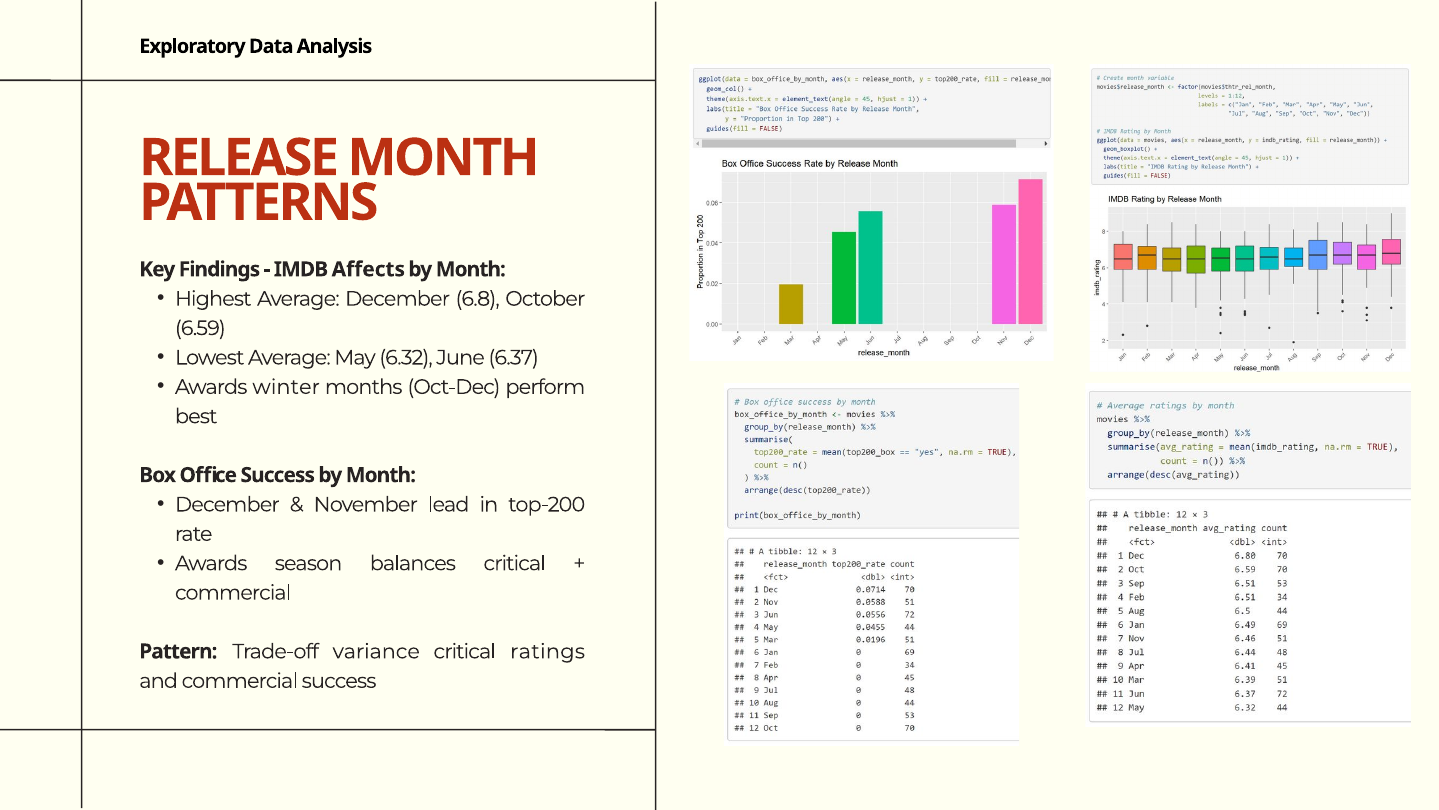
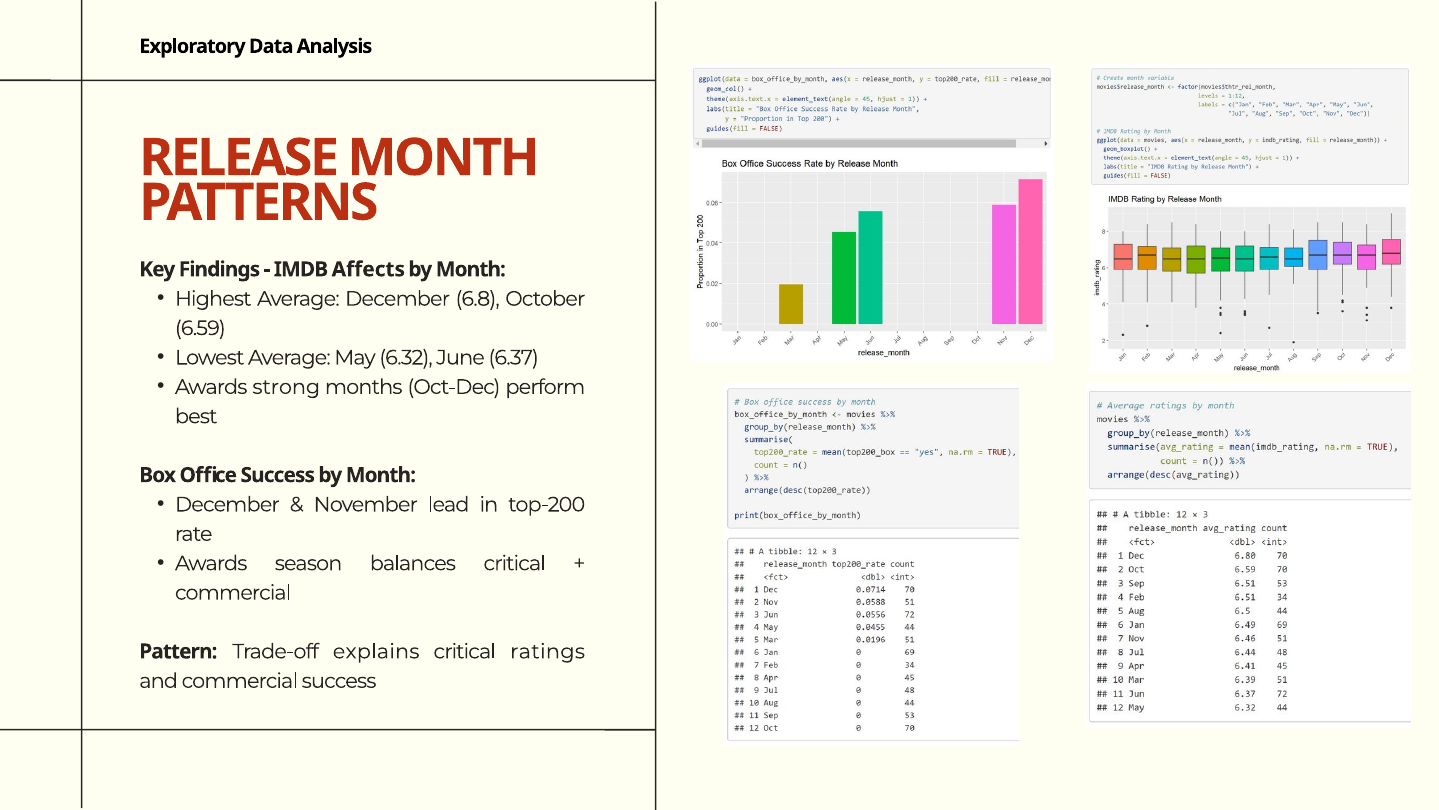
winter: winter -> strong (286, 387)
variance: variance -> explains (376, 651)
